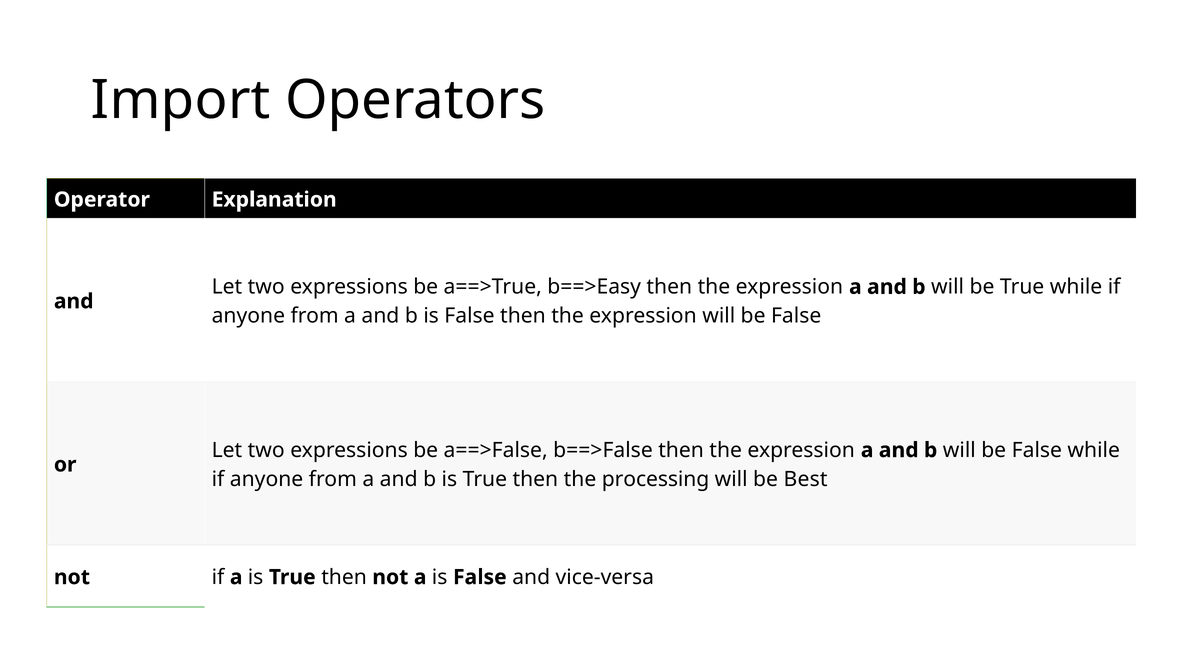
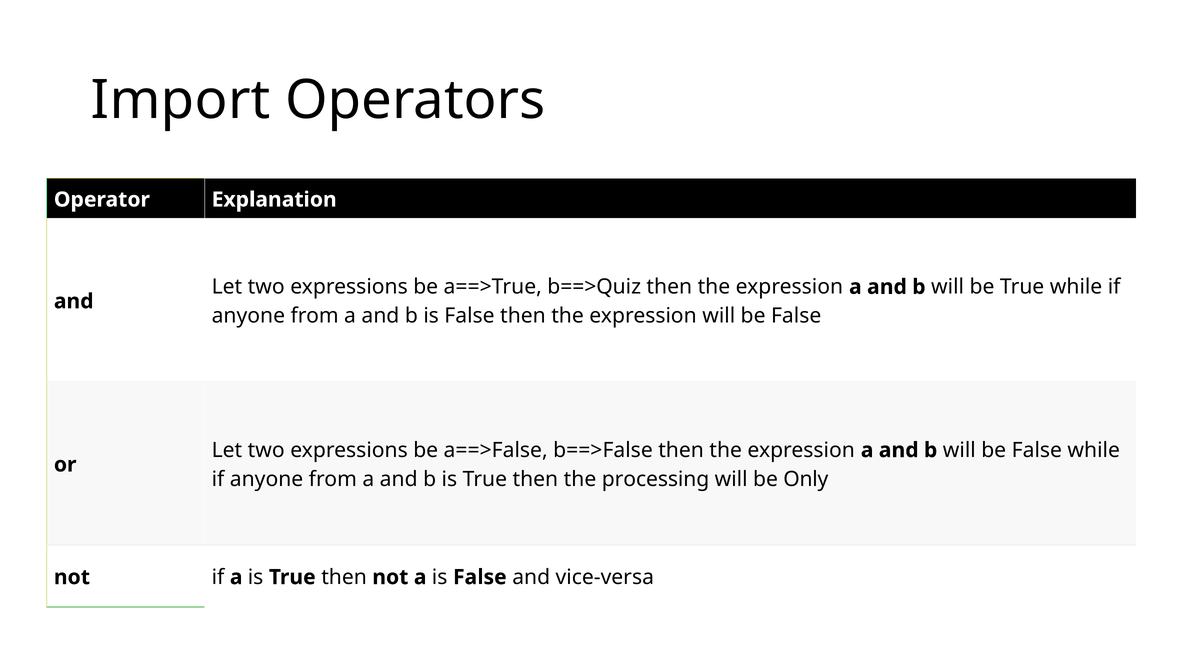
b==>Easy: b==>Easy -> b==>Quiz (594, 287)
Best: Best -> Only (806, 479)
